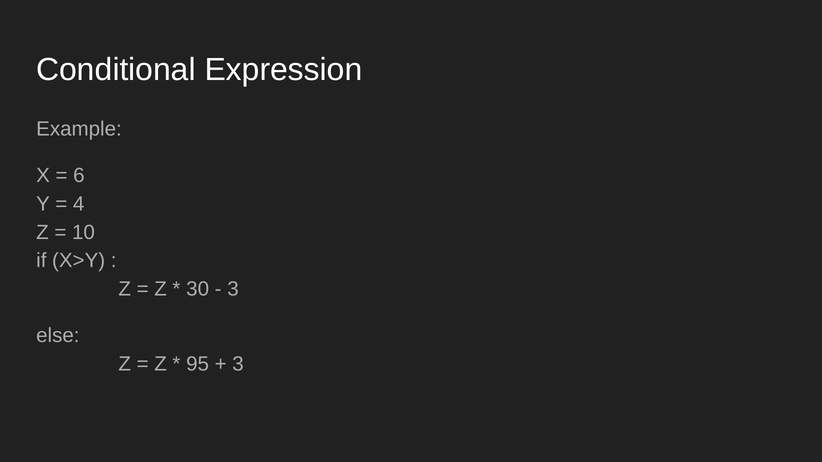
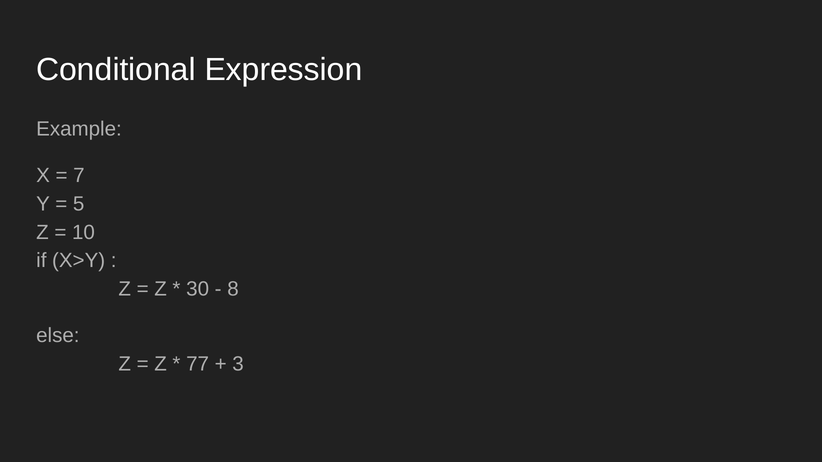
6: 6 -> 7 (79, 176)
4: 4 -> 5 (79, 204)
3: 3 -> 8 (233, 289)
95: 95 -> 77 (198, 364)
